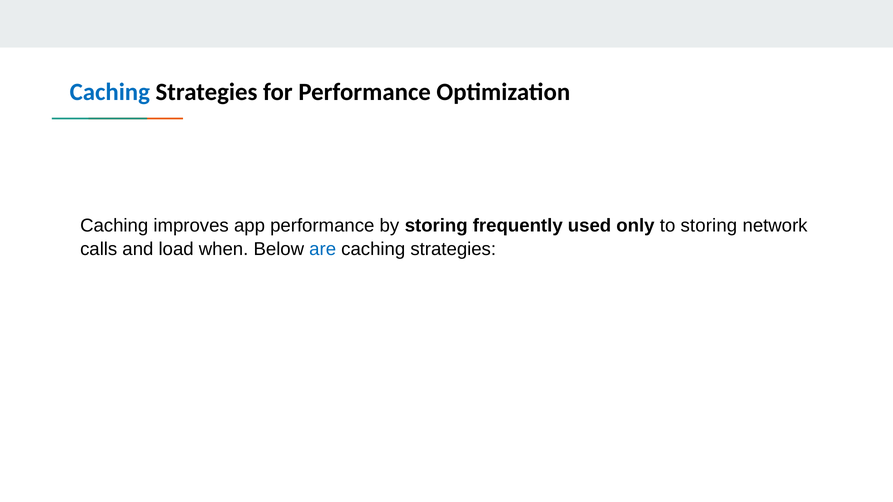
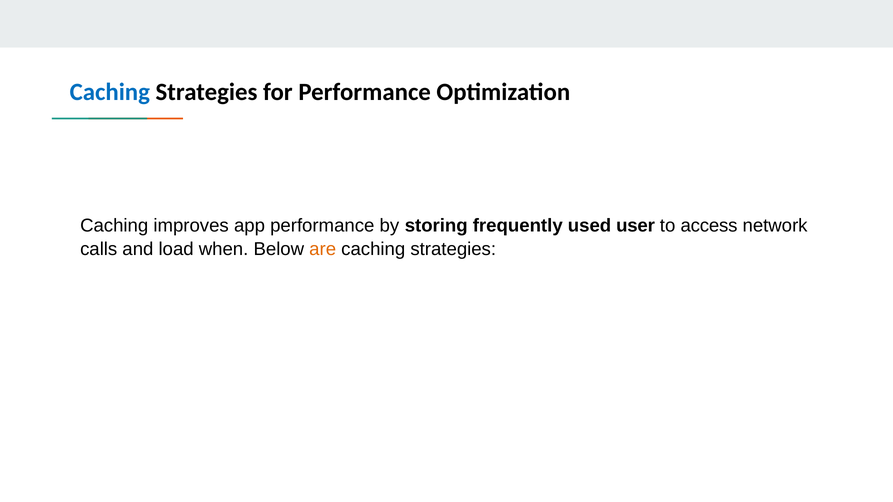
only: only -> user (636, 226)
to storing: storing -> access (709, 226)
are colour: blue -> orange (323, 249)
